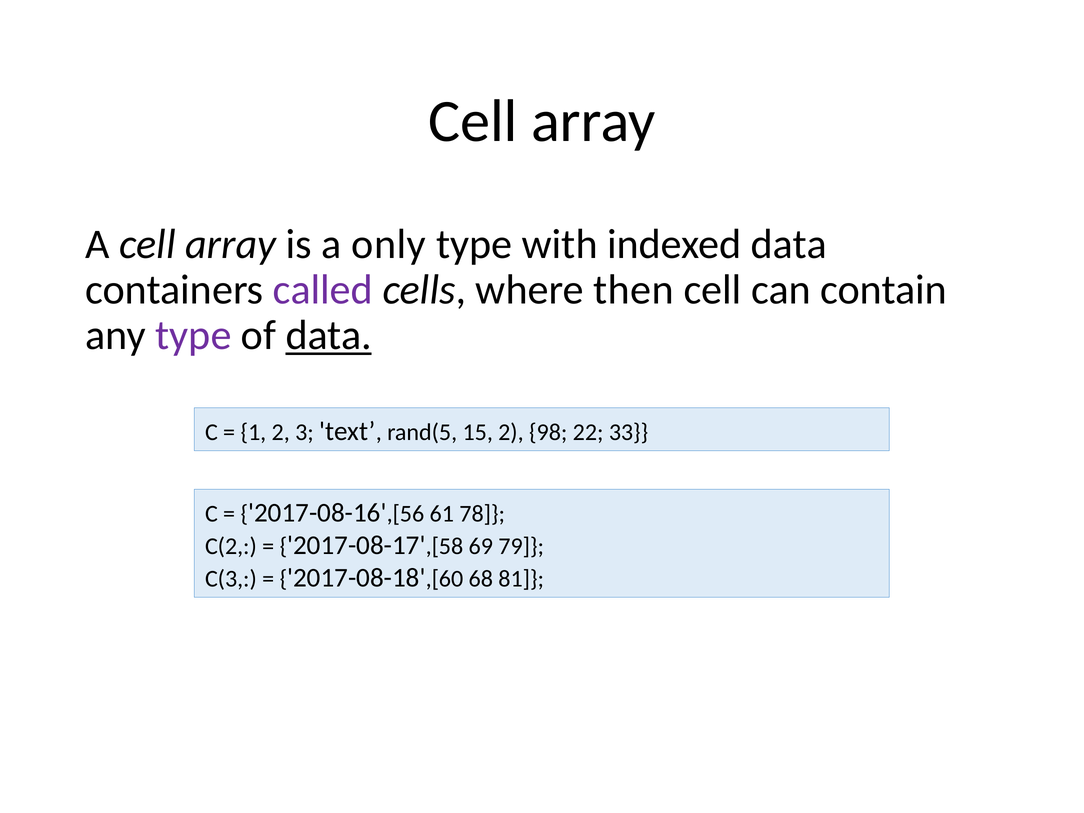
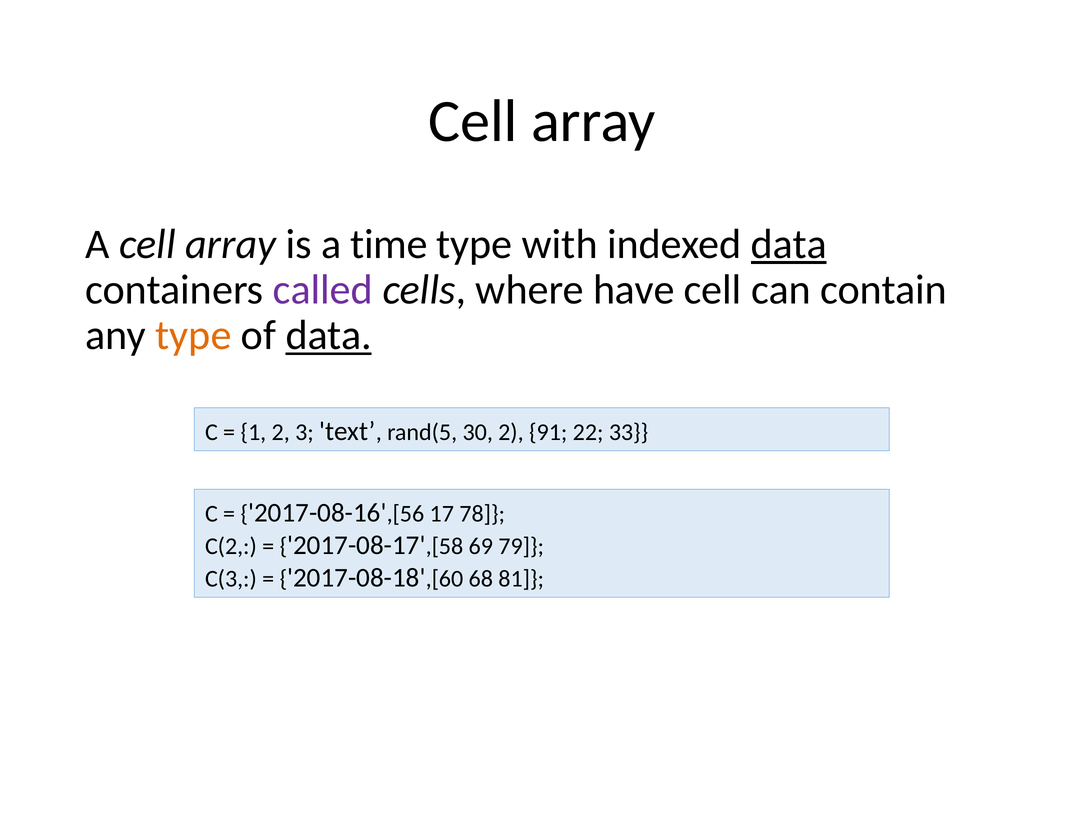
only: only -> time (389, 244)
data underline: none -> present (789, 244)
then: then -> have (634, 290)
type colour: purple -> orange (193, 335)
15: 15 -> 30 (478, 432)
98: 98 -> 91 (548, 432)
61: 61 -> 17 (442, 514)
